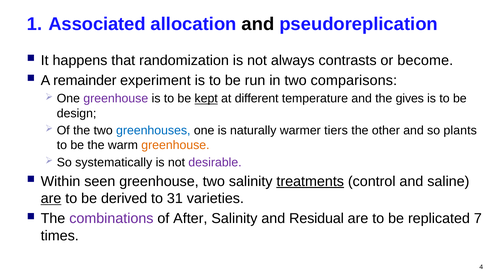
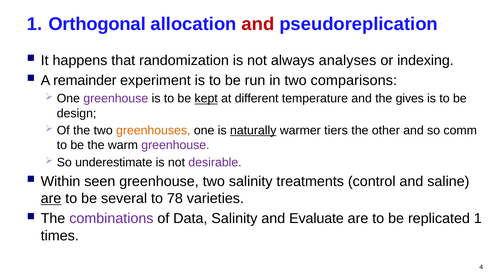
Associated: Associated -> Orthogonal (97, 24)
and colour: black -> red (258, 24)
contrasts: contrasts -> analyses (348, 60)
become: become -> indexing (425, 60)
greenhouses colour: blue -> orange (153, 131)
naturally underline: none -> present (253, 131)
plants: plants -> comm (460, 131)
greenhouse colour: orange -> purple (175, 145)
systematically: systematically -> underestimate (114, 162)
treatments underline: present -> none (310, 181)
derived: derived -> several (124, 199)
31: 31 -> 78 (175, 199)
After: After -> Data (190, 219)
Residual: Residual -> Evaluate (317, 219)
replicated 7: 7 -> 1 (478, 219)
